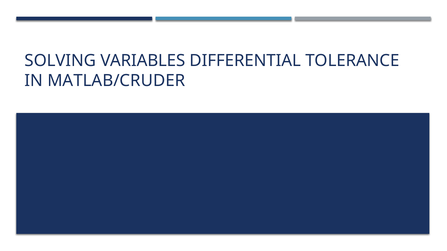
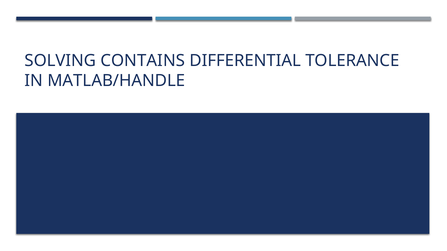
VARIABLES: VARIABLES -> CONTAINS (143, 61)
MATLAB/CRUDER: MATLAB/CRUDER -> MATLAB/HANDLE (116, 81)
